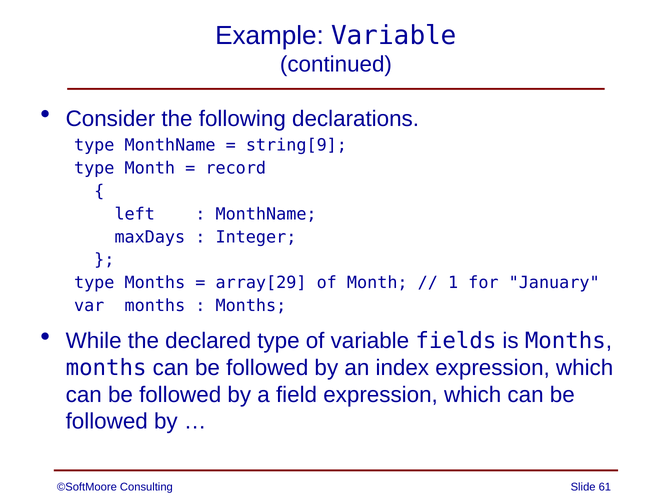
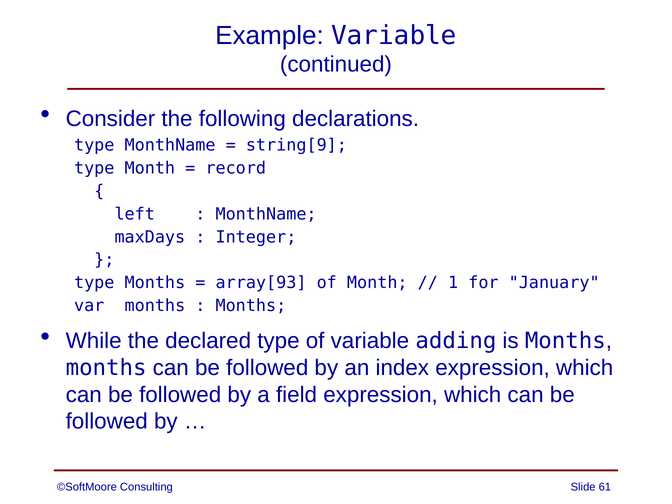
array[29: array[29 -> array[93 (261, 283)
fields: fields -> adding (456, 341)
